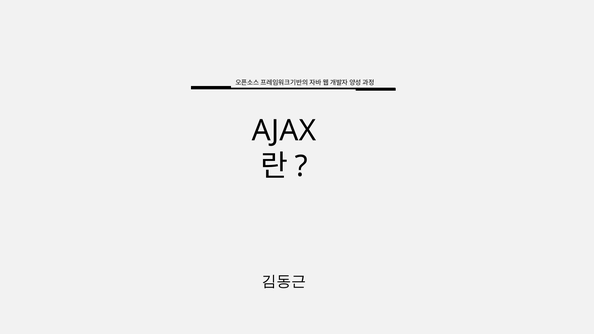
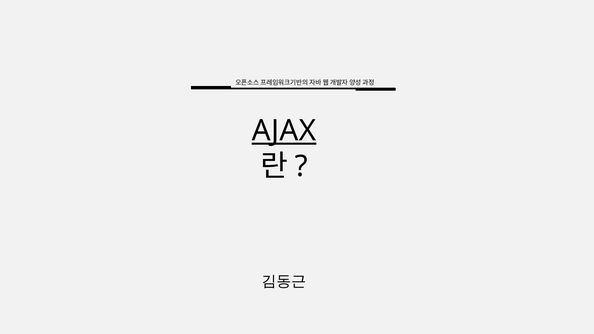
AJAX underline: none -> present (284, 131)
